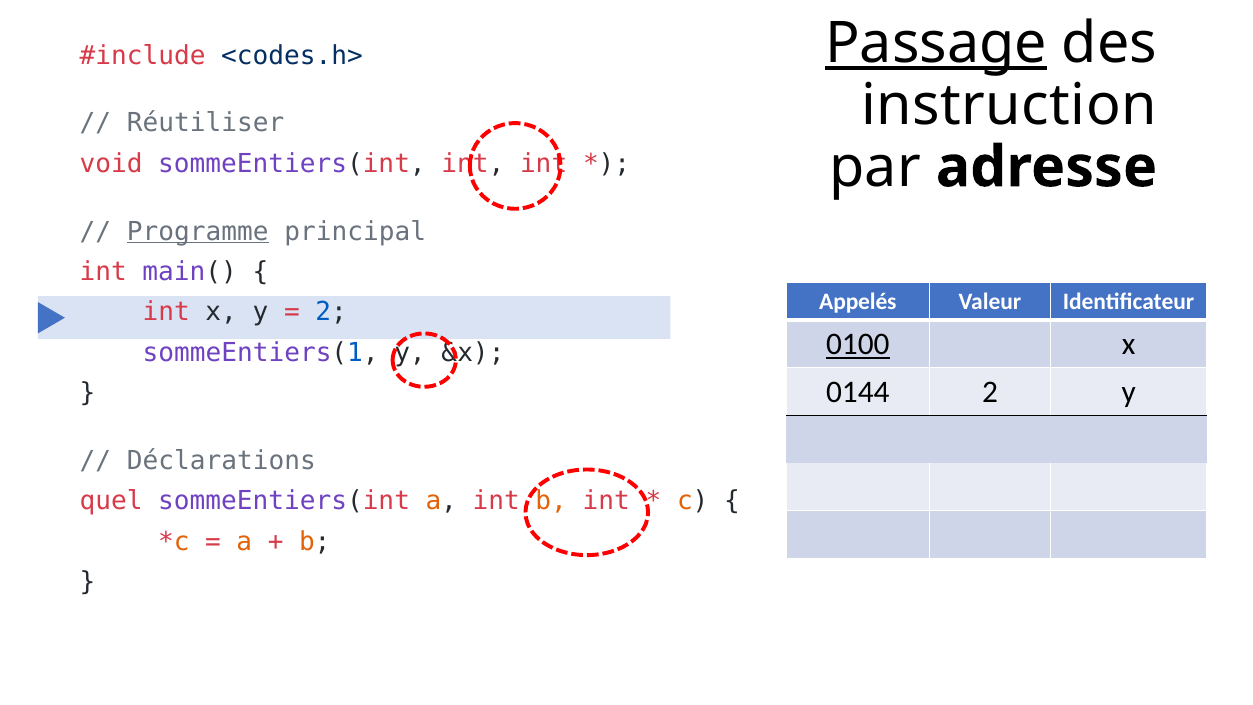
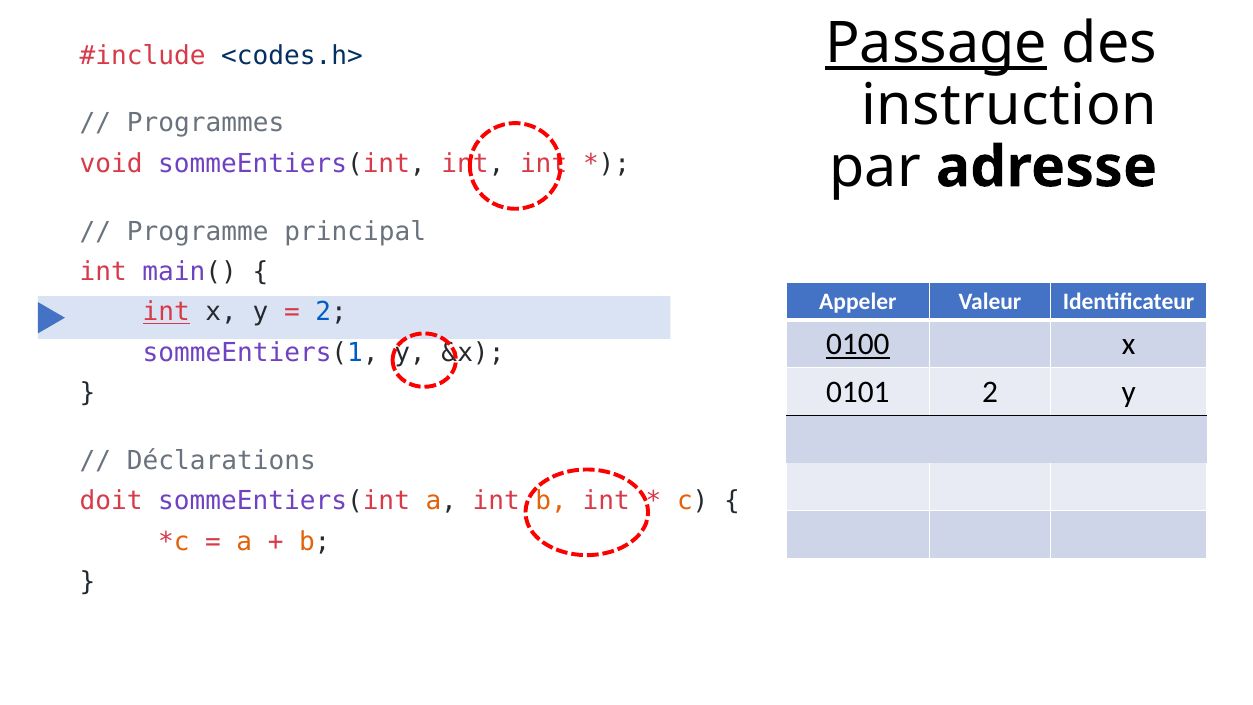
Réutiliser: Réutiliser -> Programmes (206, 123)
Programme underline: present -> none (198, 231)
Appelés: Appelés -> Appeler (858, 301)
int underline: none -> present (166, 312)
0144: 0144 -> 0101 (858, 392)
quel: quel -> doit (111, 501)
